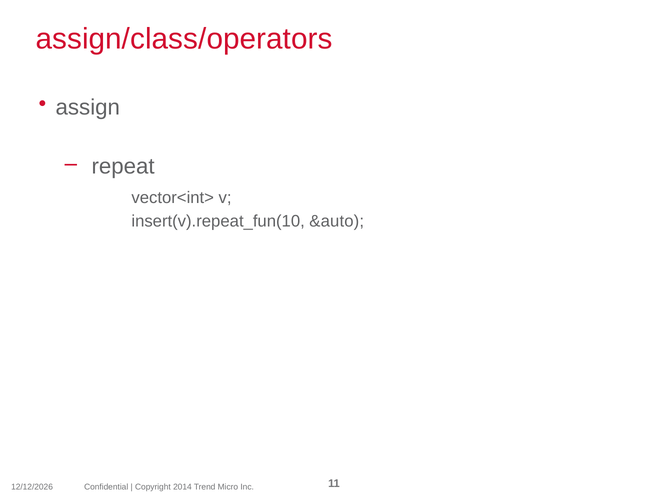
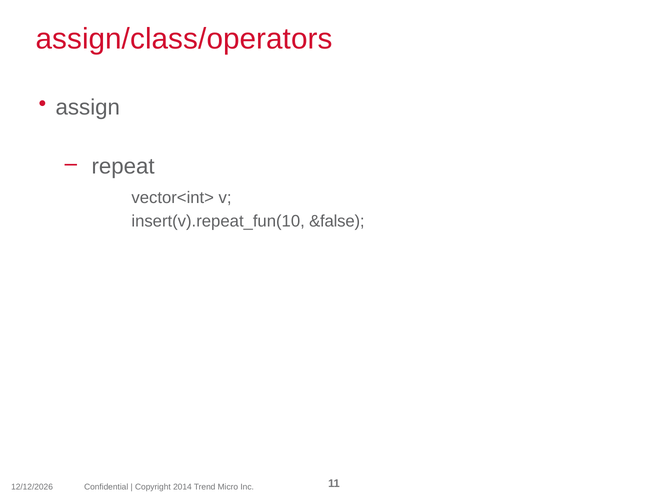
&auto: &auto -> &false (337, 221)
